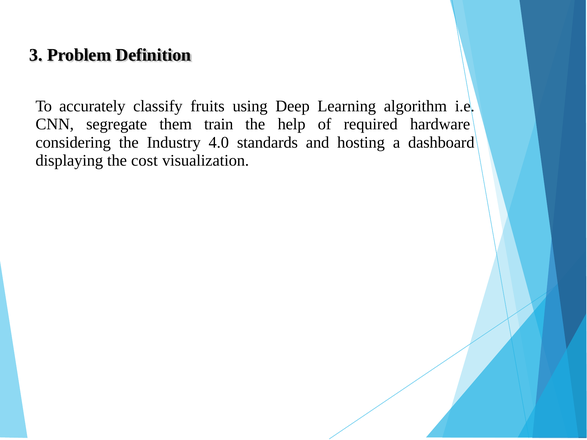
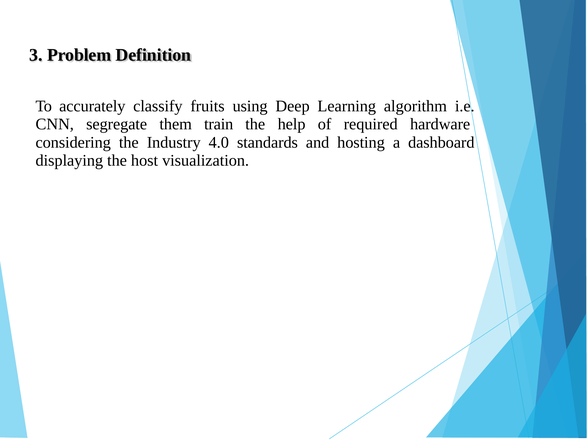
cost: cost -> host (145, 161)
